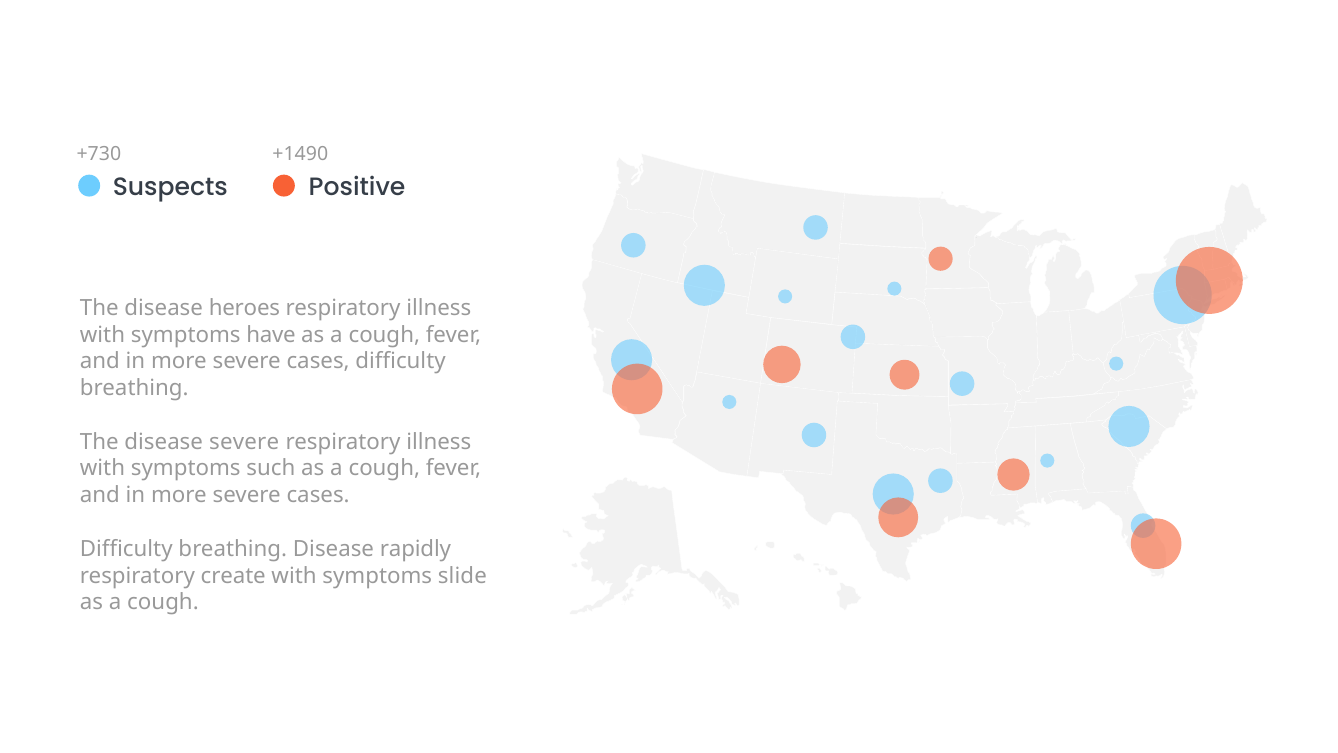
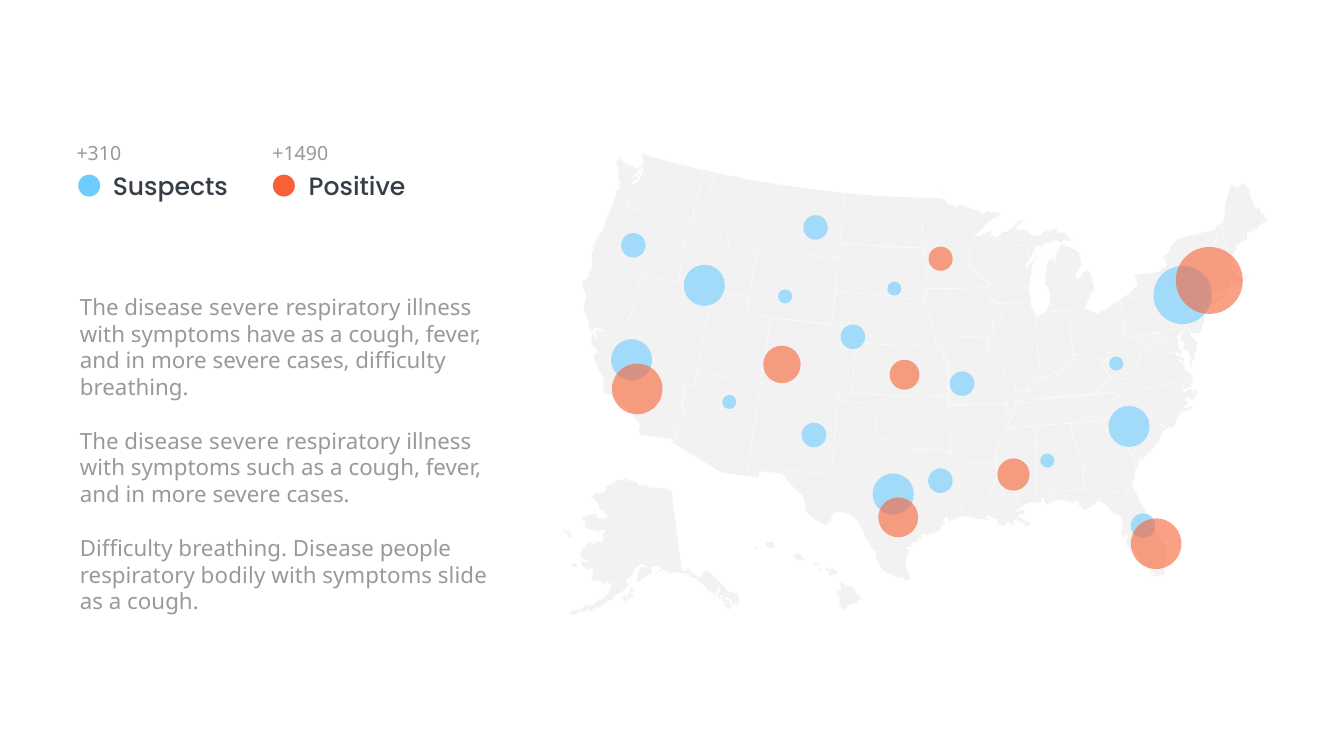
+730: +730 -> +310 (99, 154)
heroes: heroes -> severe (244, 308)
rapidly: rapidly -> people (415, 549)
create: create -> bodily (233, 576)
